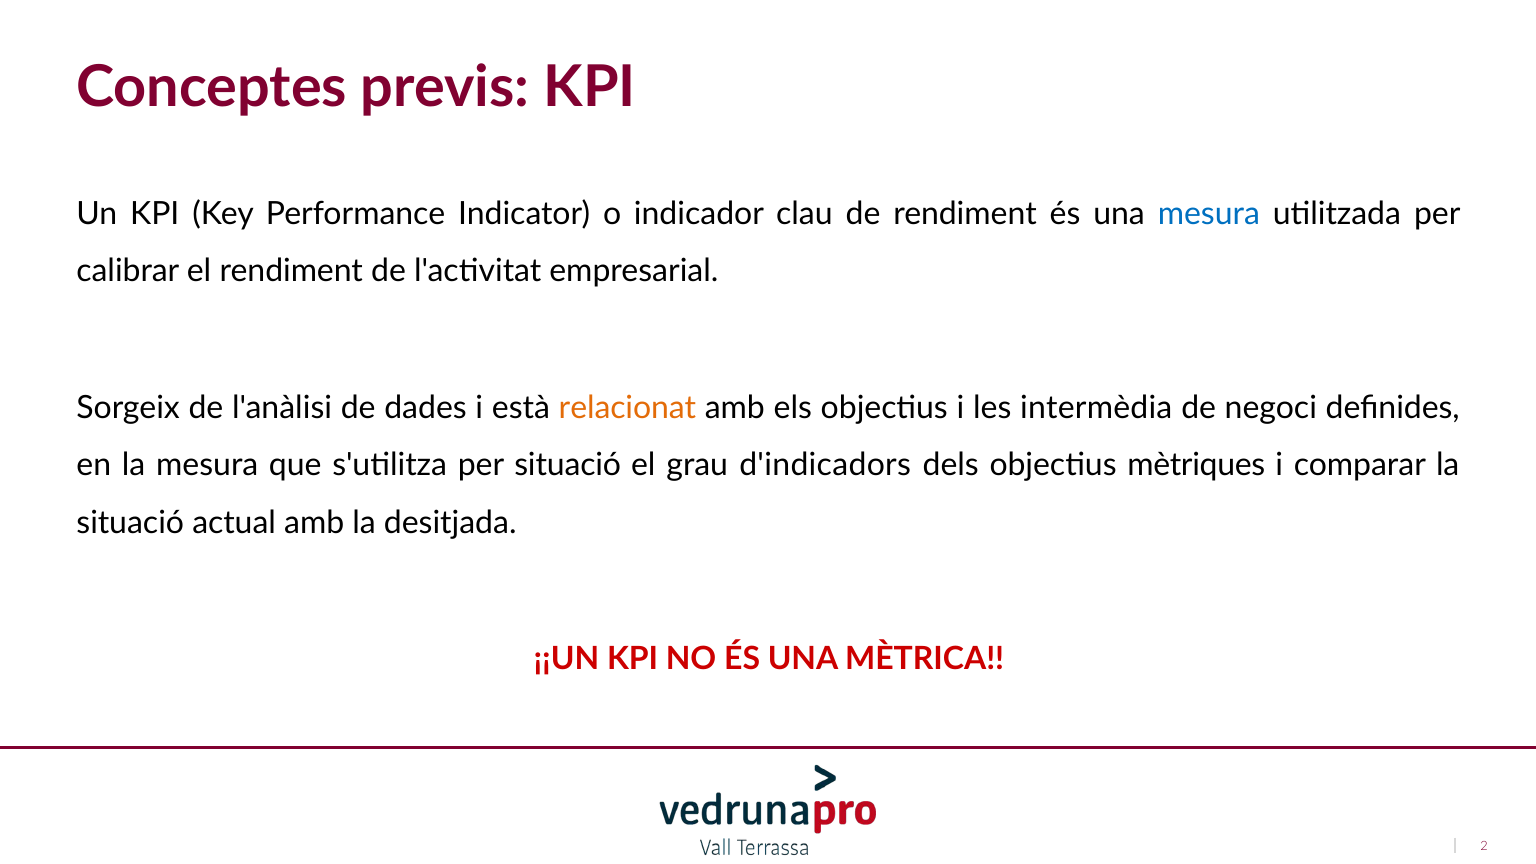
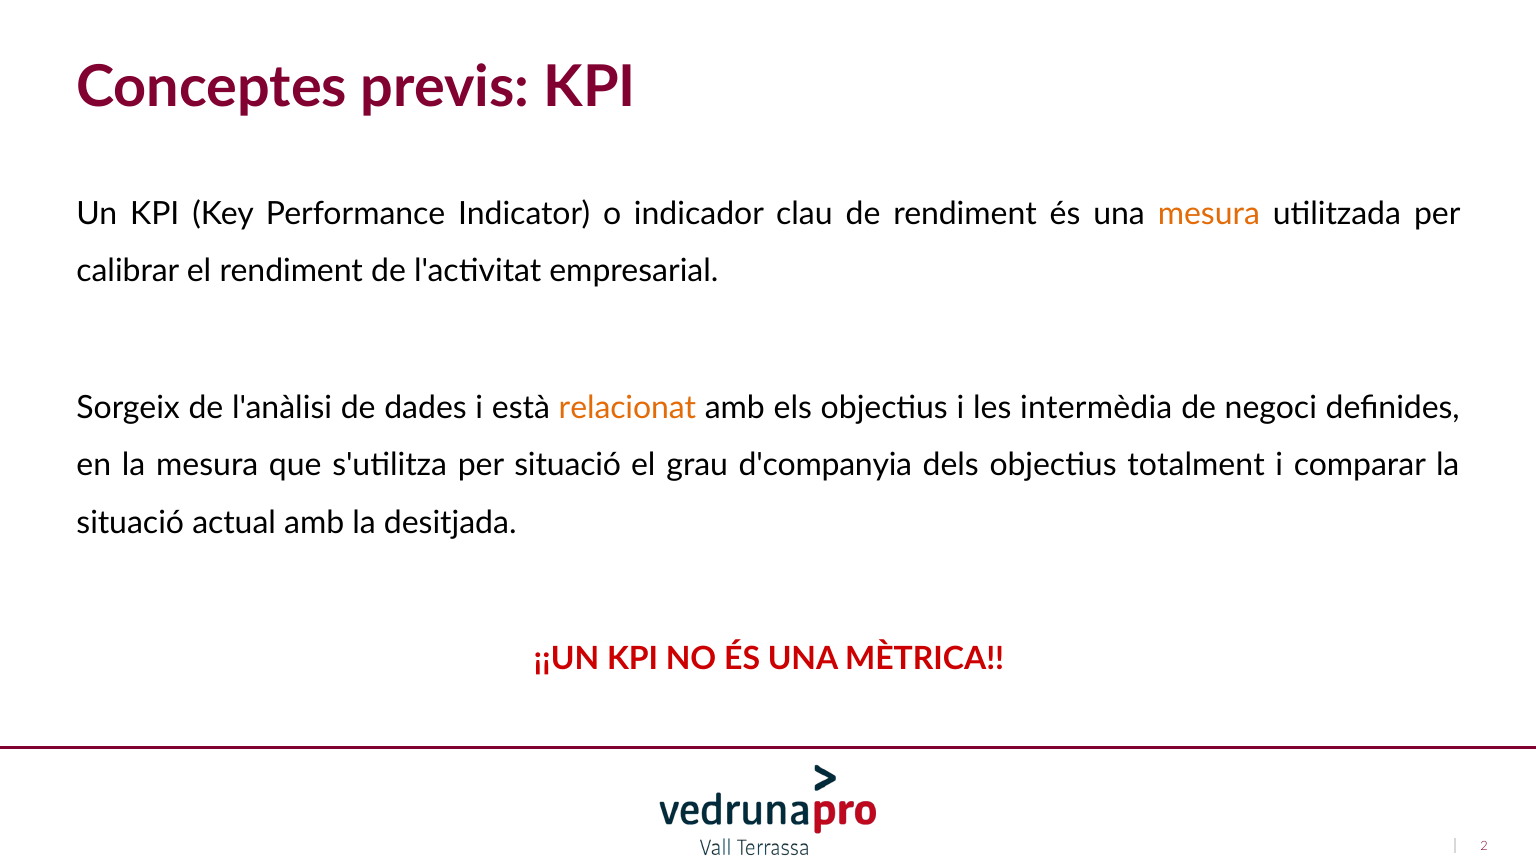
mesura colour: blue -> orange (1209, 214)
d'indicadors: d'indicadors -> d'companyia (825, 465)
mètriques: mètriques -> totalment (1196, 465)
